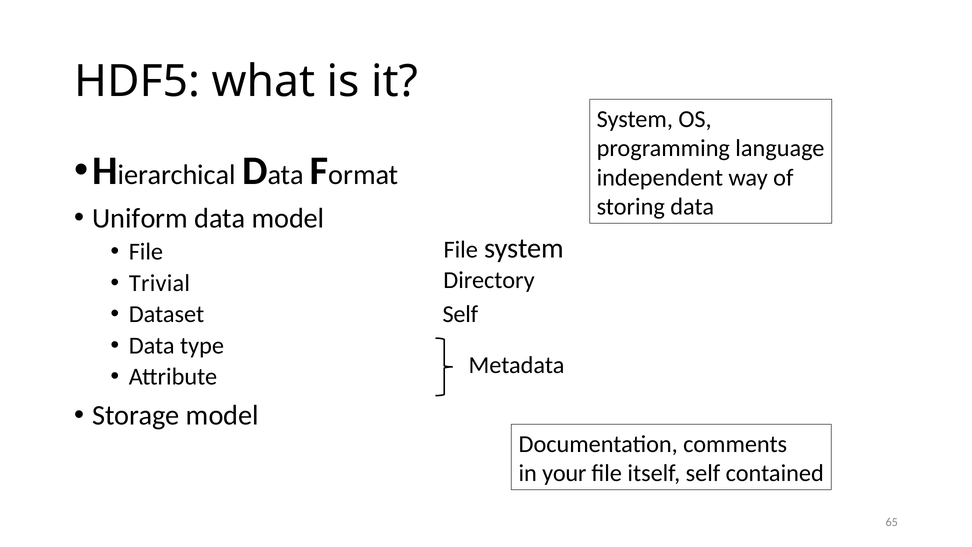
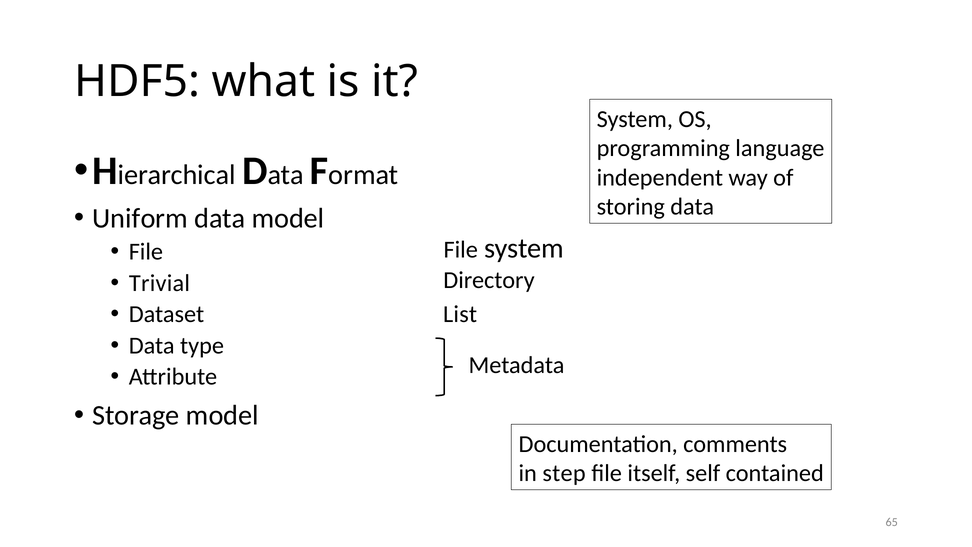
Self: Self -> List (460, 314)
your: your -> step (564, 473)
